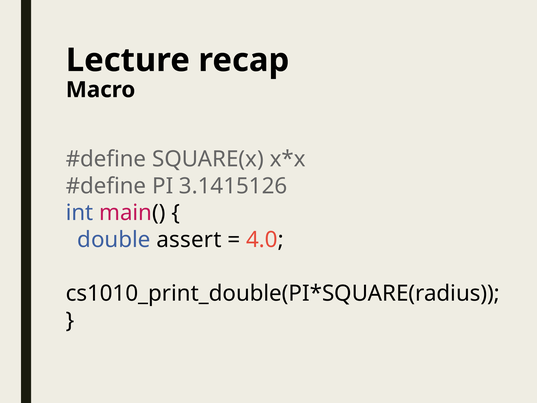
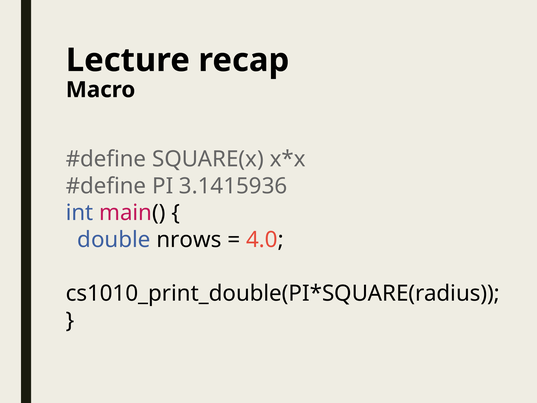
3.1415126: 3.1415126 -> 3.1415936 (233, 186)
assert: assert -> nrows (189, 240)
